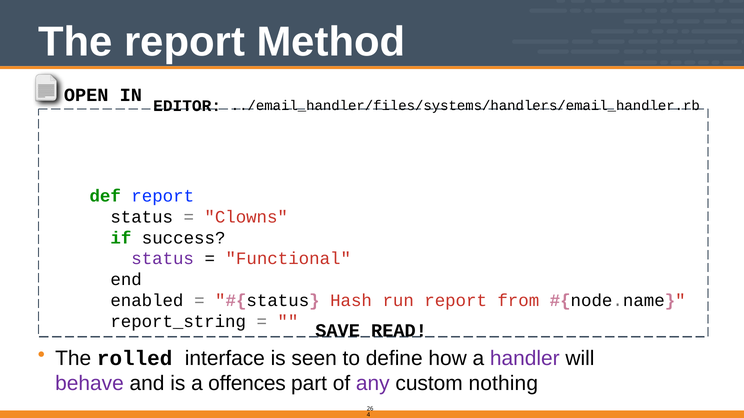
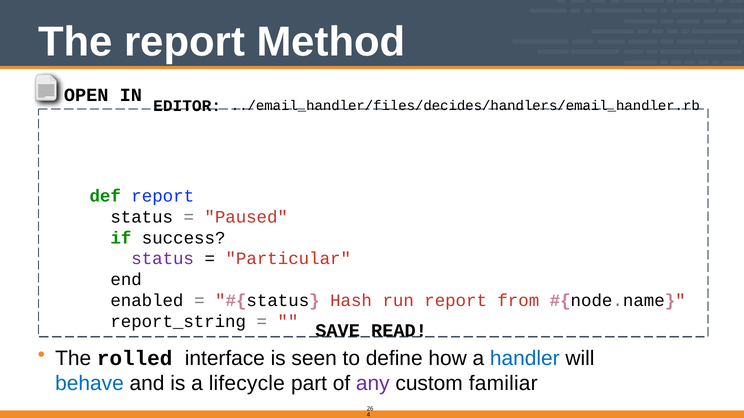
../email_handler/files/systems/handlers/email_handler.rb: ../email_handler/files/systems/handlers/email_handler.rb -> ../email_handler/files/decides/handlers/email_handler.rb (465, 106)
Clowns: Clowns -> Paused (246, 217)
Functional: Functional -> Particular (288, 259)
handler colour: purple -> blue (525, 359)
behave colour: purple -> blue (90, 384)
offences: offences -> lifecycle (247, 384)
nothing: nothing -> familiar (503, 384)
